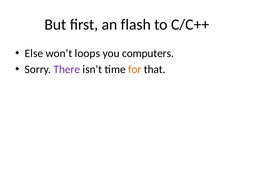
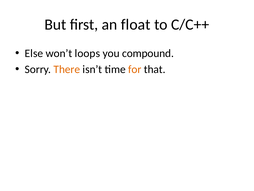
flash: flash -> float (136, 25)
computers: computers -> compound (148, 53)
There colour: purple -> orange (67, 69)
